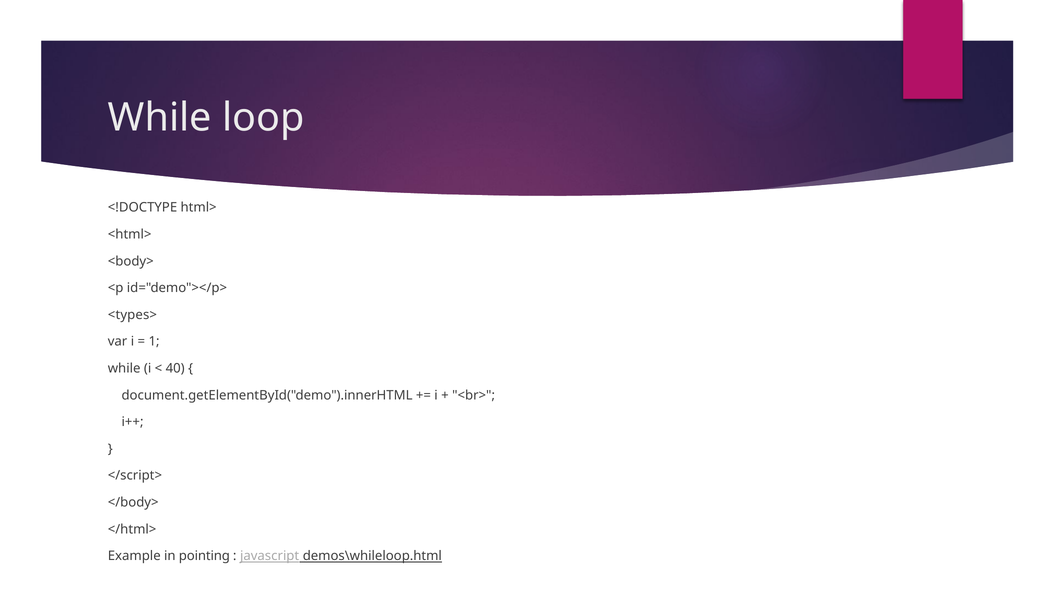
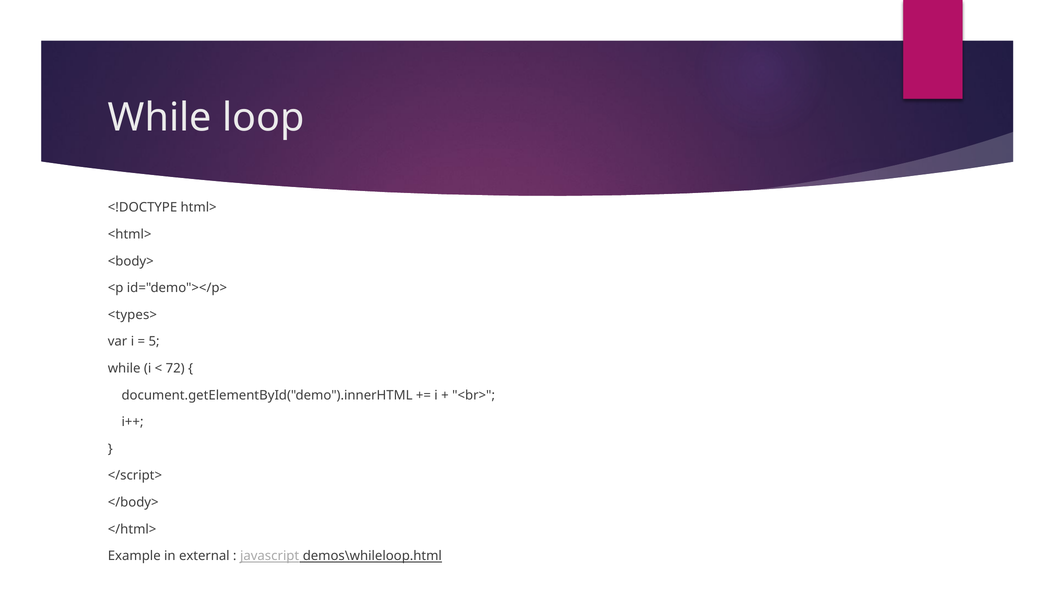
1: 1 -> 5 (154, 342)
40: 40 -> 72 (175, 369)
pointing: pointing -> external (204, 556)
